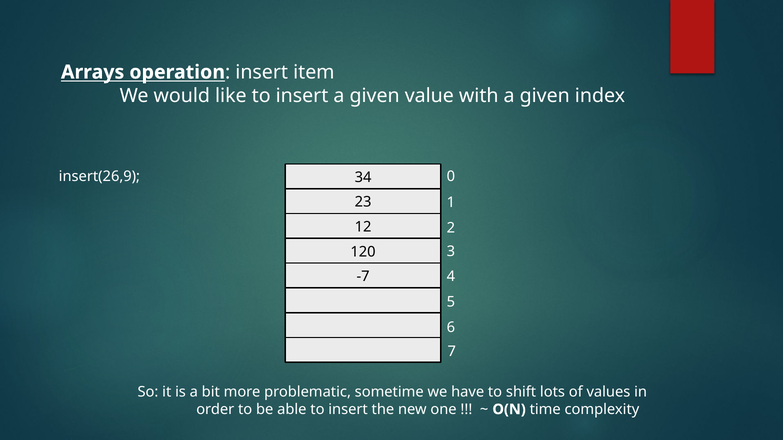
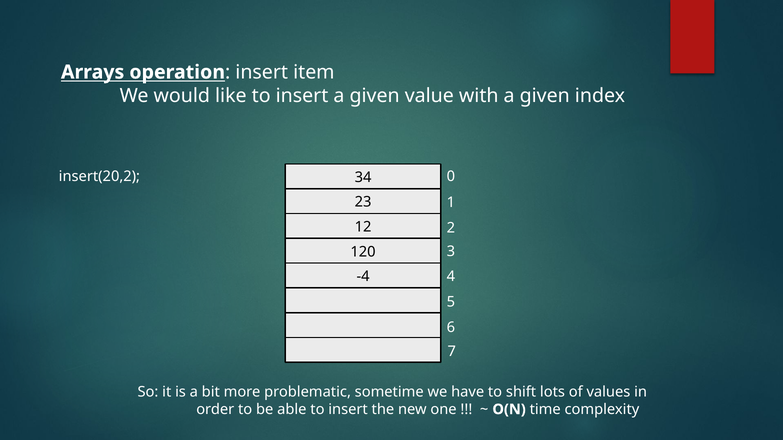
insert(26,9: insert(26,9 -> insert(20,2 (99, 177)
-7: -7 -> -4 (363, 277)
